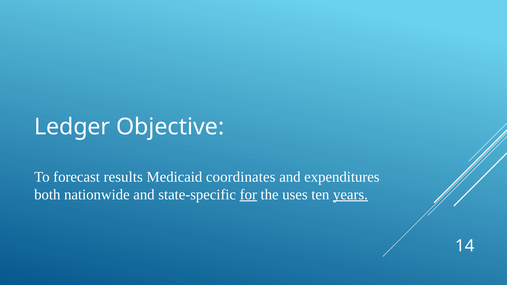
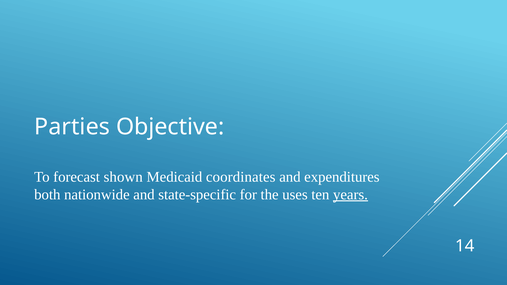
Ledger: Ledger -> Parties (72, 127)
results: results -> shown (123, 177)
for underline: present -> none (248, 195)
